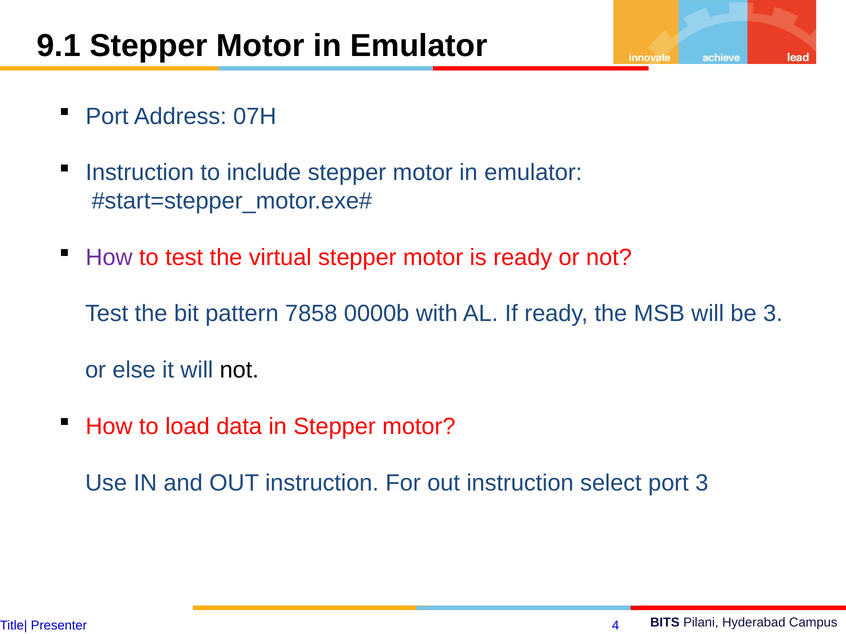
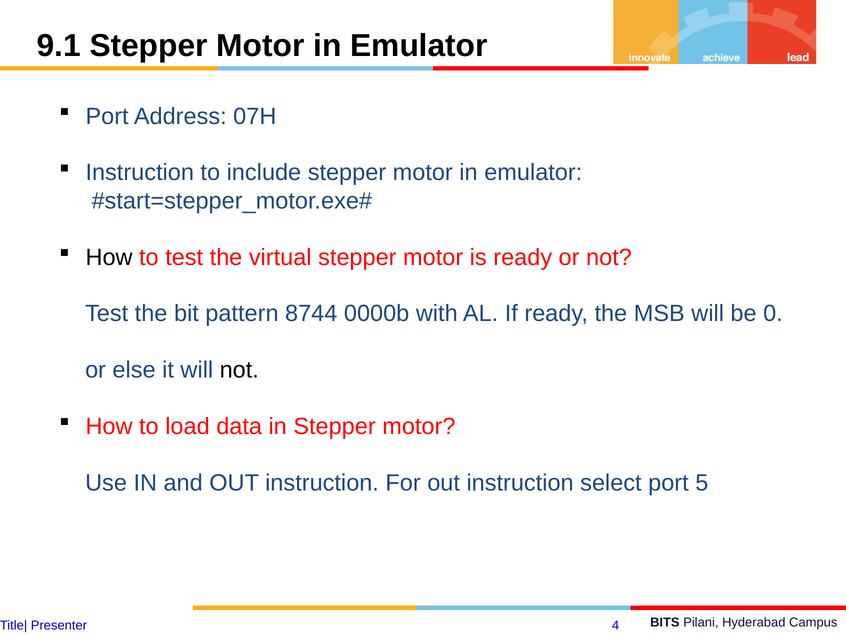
How colour: purple -> black (109, 257)
7858: 7858 -> 8744 (311, 314)
be 3: 3 -> 0 (773, 314)
port 3: 3 -> 5 (702, 483)
